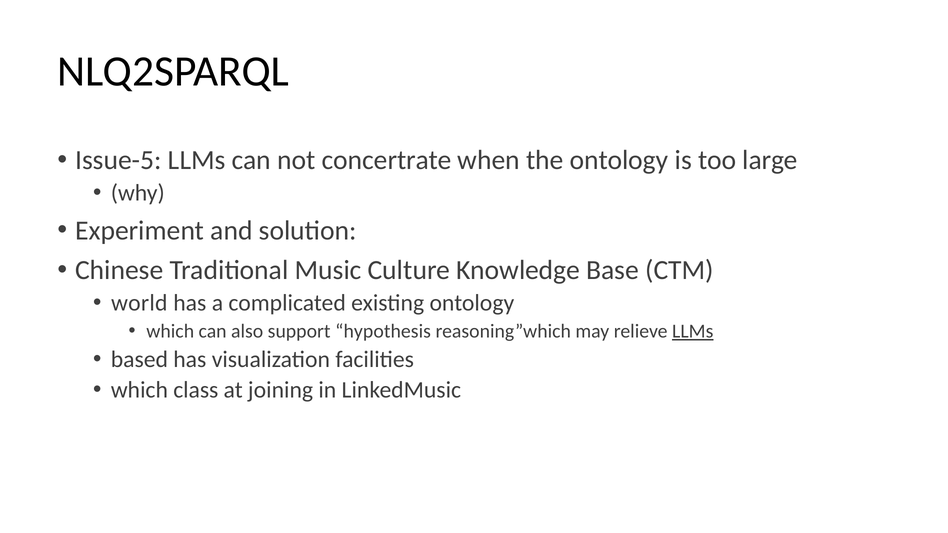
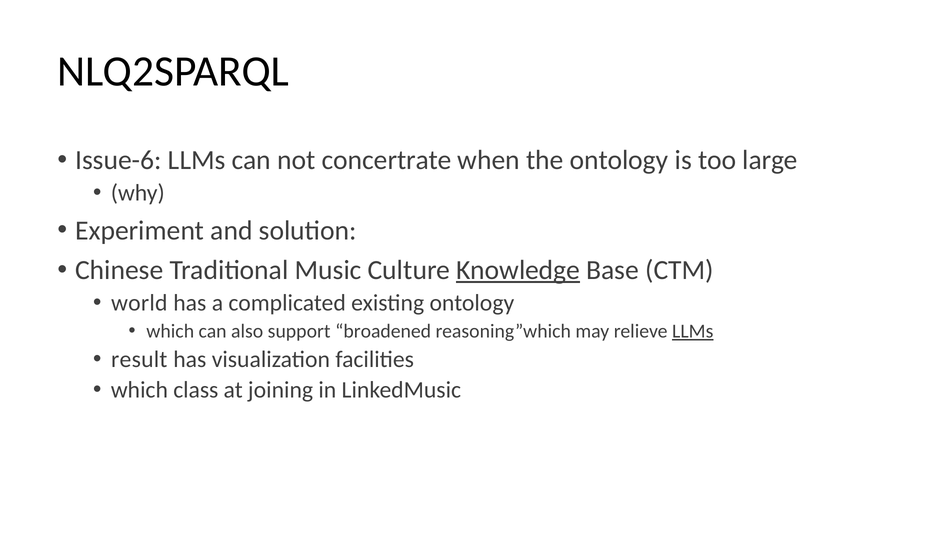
Issue-5: Issue-5 -> Issue-6 (119, 160)
Knowledge underline: none -> present (518, 270)
hypothesis: hypothesis -> broadened (383, 331)
based: based -> result (139, 360)
